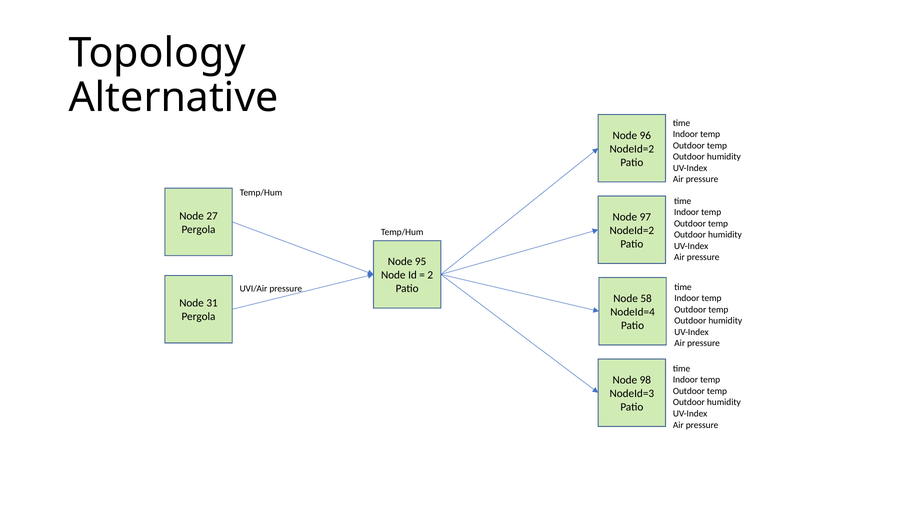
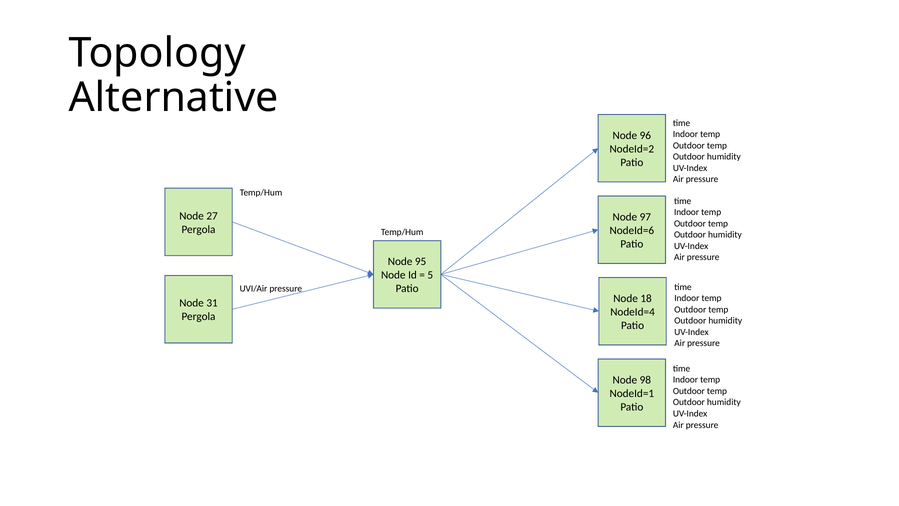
NodeId=2: NodeId=2 -> NodeId=6 (632, 230)
2: 2 -> 5 (430, 275)
58: 58 -> 18 (646, 298)
NodeId=3: NodeId=3 -> NodeId=1 (632, 393)
